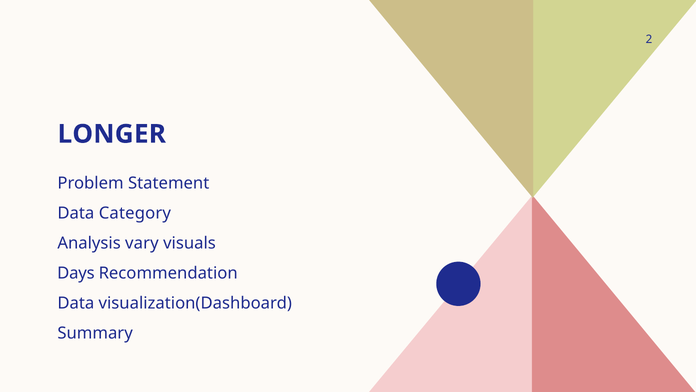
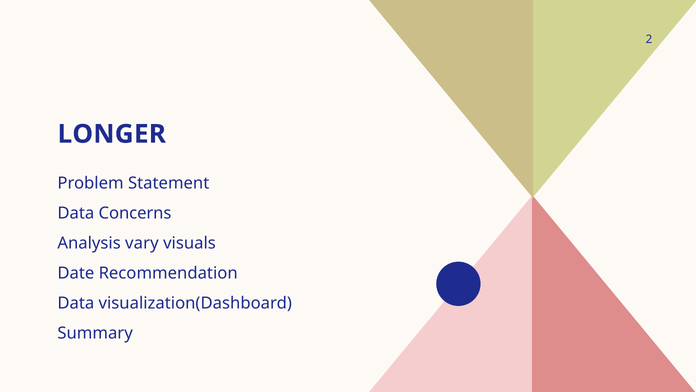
Category: Category -> Concerns (135, 213)
Days: Days -> Date (76, 273)
